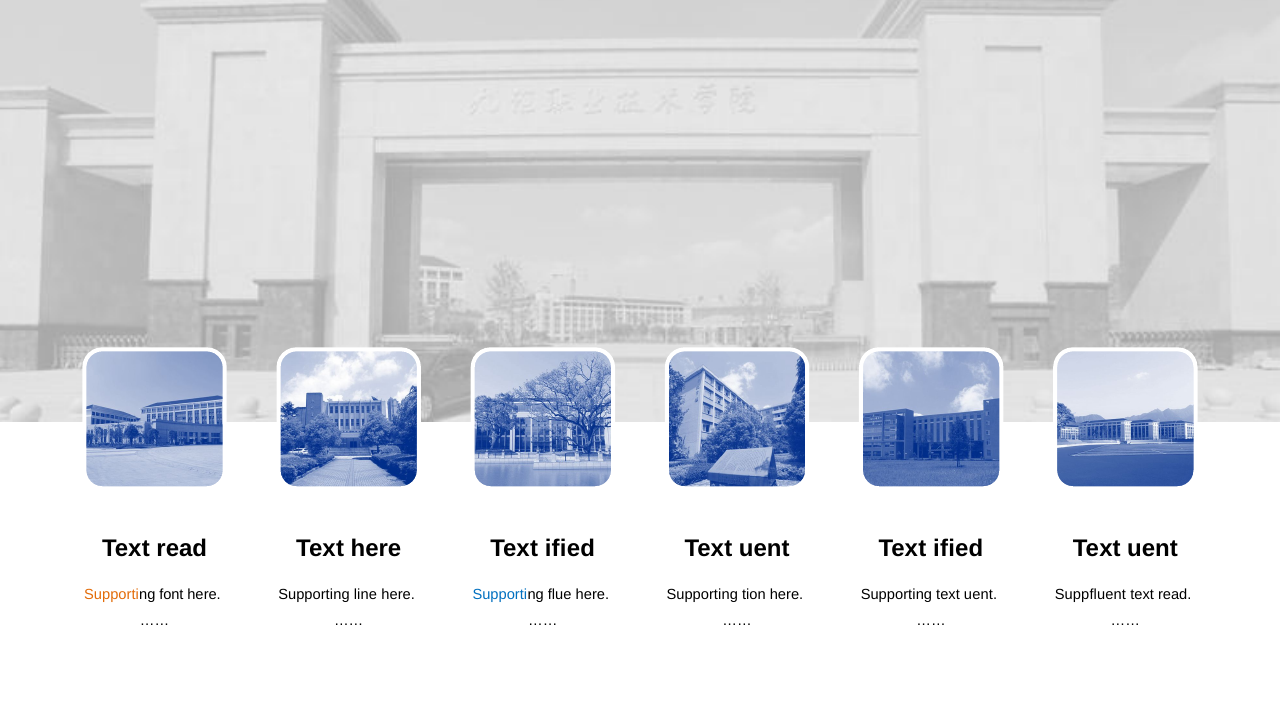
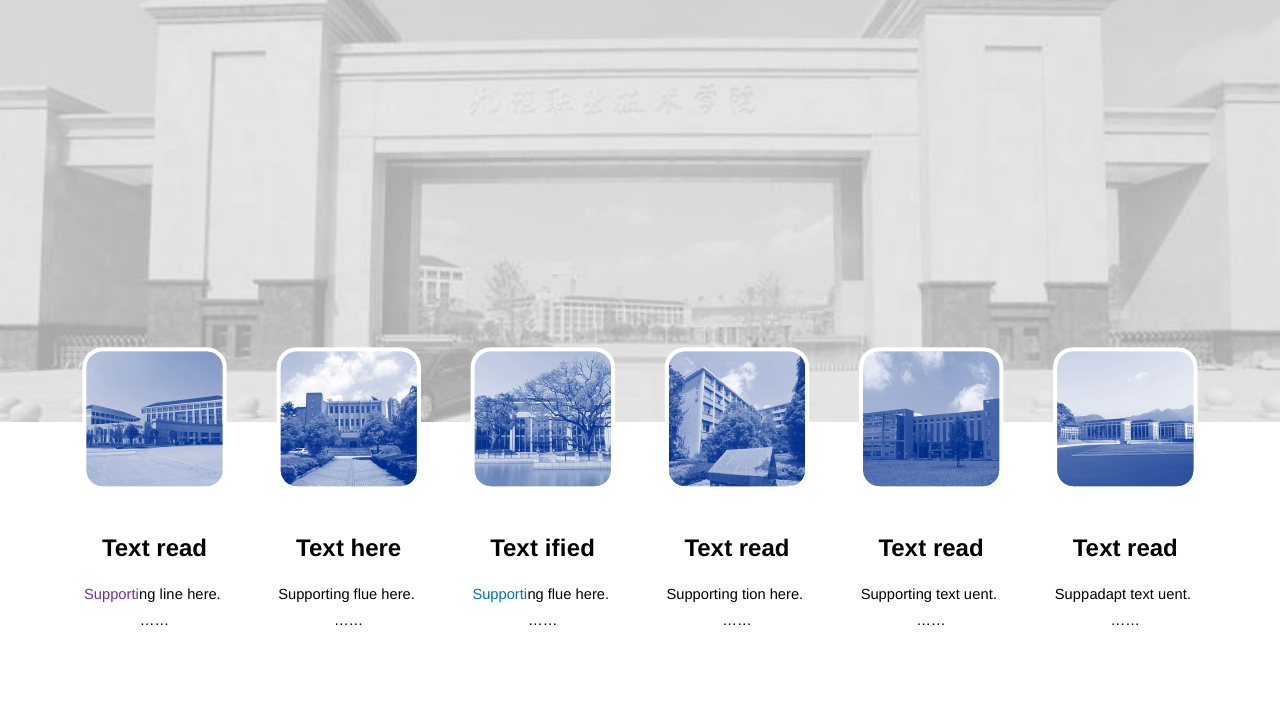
uent: uent -> read (764, 549)
ified: ified -> read (958, 549)
xt uent: uent -> read (1153, 549)
Supporti colour: orange -> purple (112, 595)
font: font -> line (171, 595)
line: line -> flue (366, 595)
fluent: fluent -> adapt (1108, 595)
read: read -> uent (1175, 595)
